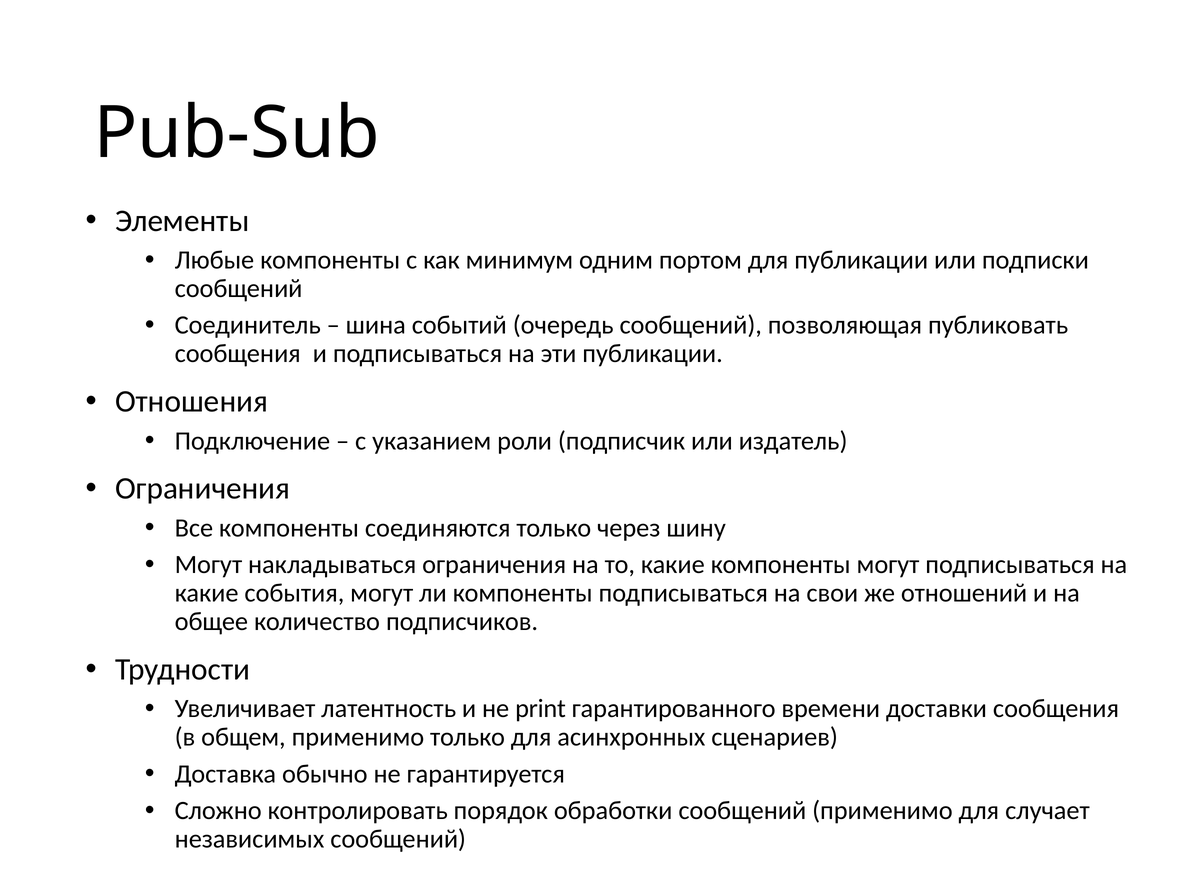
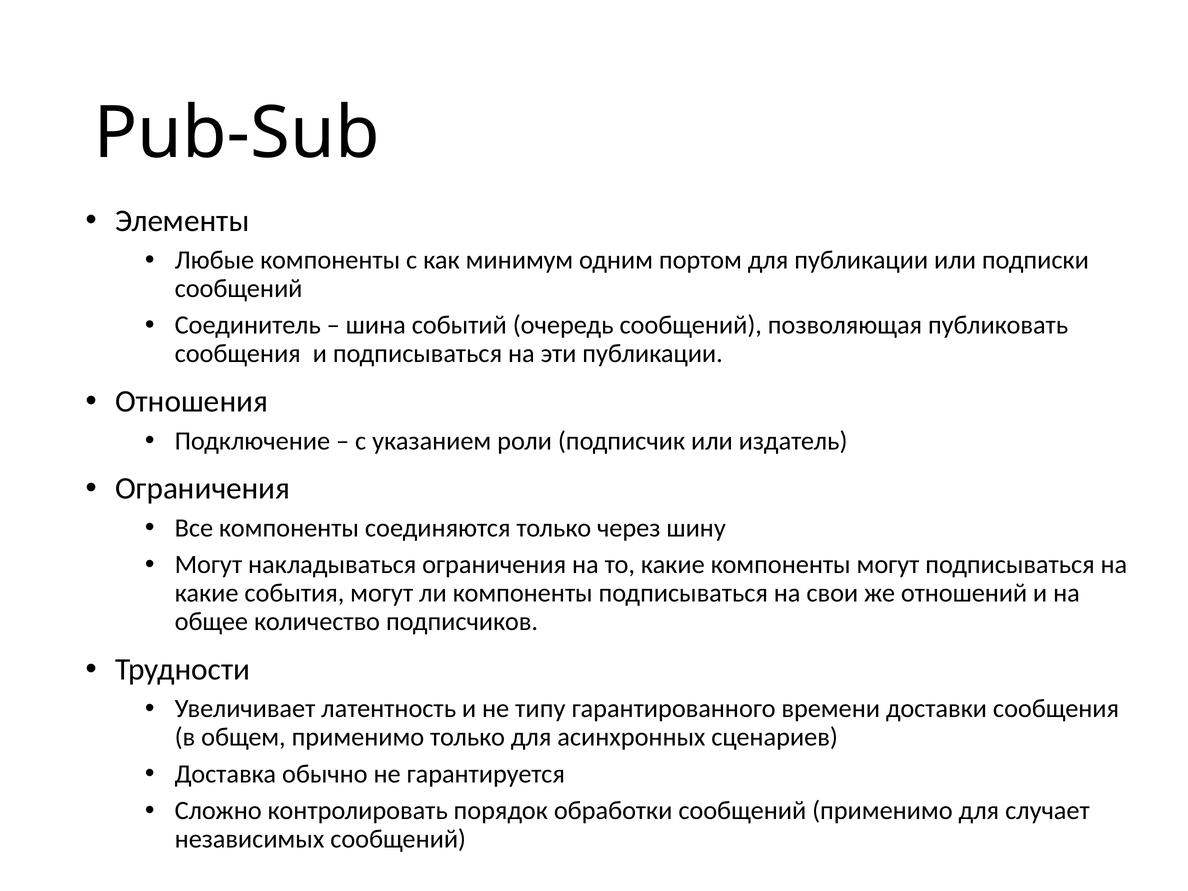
print: print -> типу (540, 709)
